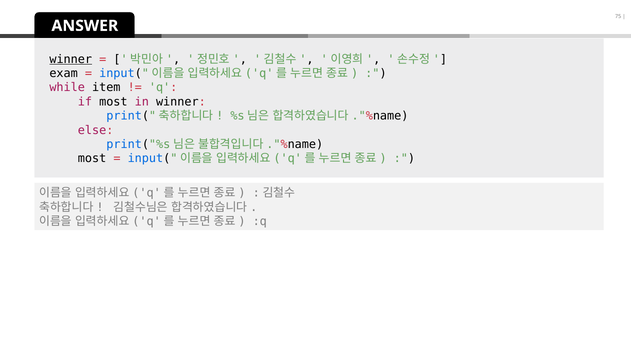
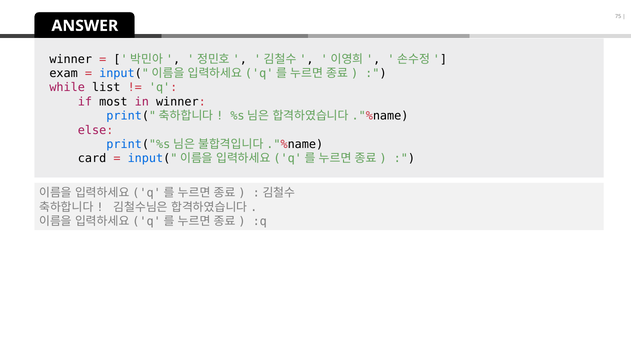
winner underline: present -> none (71, 59)
item: item -> list (106, 87)
most: most -> card (92, 158)
